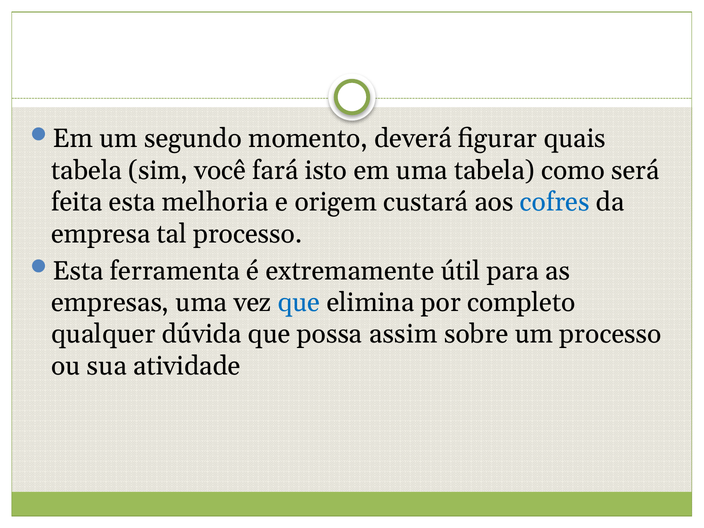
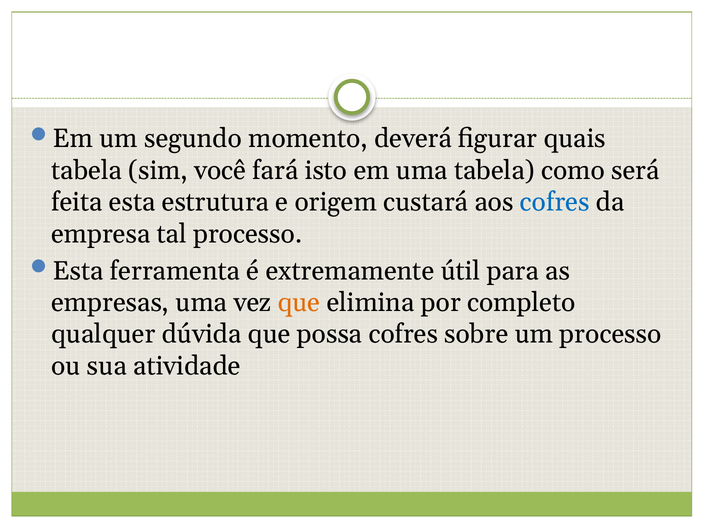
melhoria: melhoria -> estrutura (215, 202)
que colour: blue -> orange (299, 303)
possa assim: assim -> cofres (403, 334)
